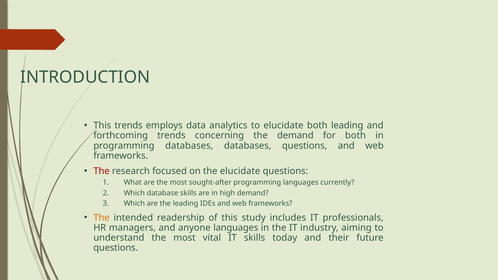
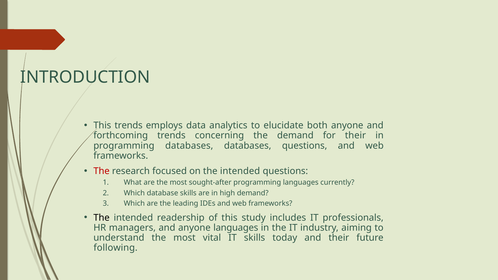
both leading: leading -> anyone (347, 126)
for both: both -> their (355, 136)
on the elucidate: elucidate -> intended (240, 171)
The colour: orange -> black (102, 218)
questions: questions -> following (116, 248)
